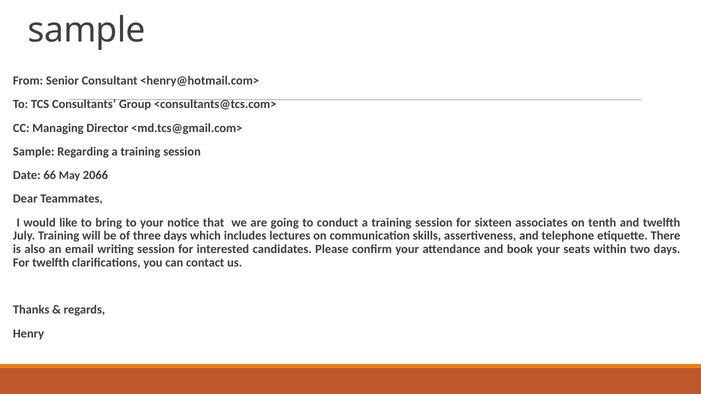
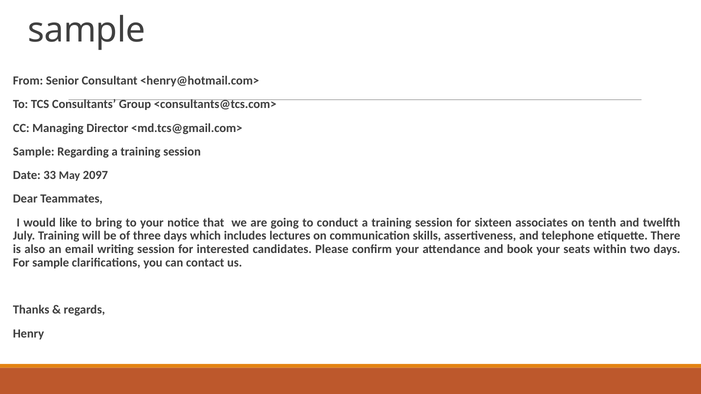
66: 66 -> 33 (50, 175)
2066: 2066 -> 2097 (95, 175)
For twelfth: twelfth -> sample (51, 263)
